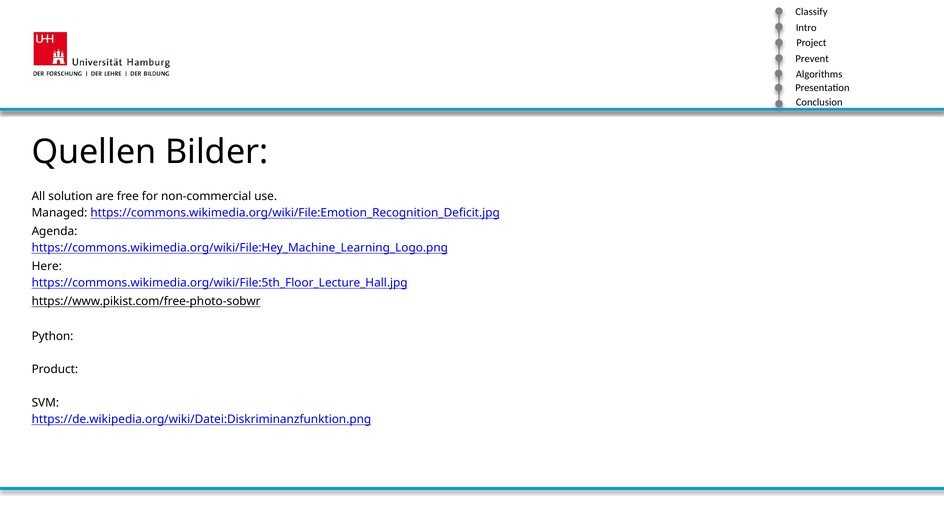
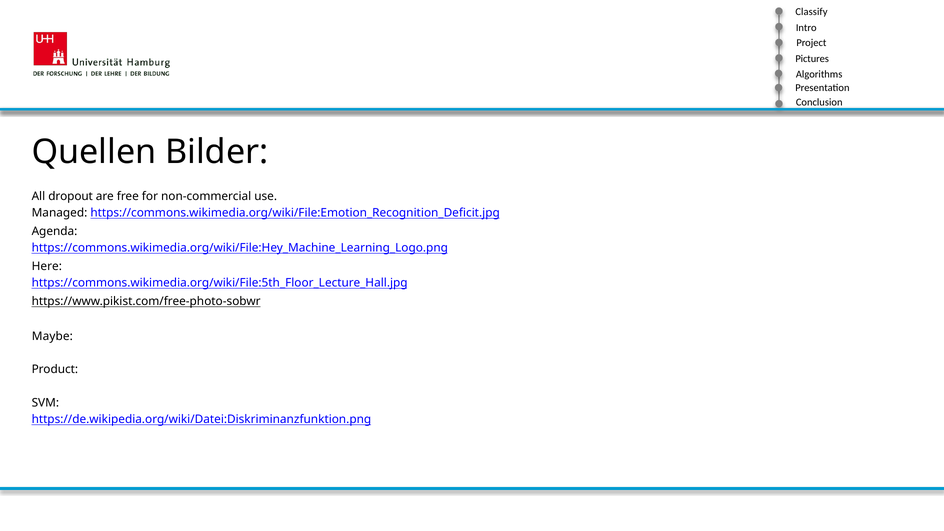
Prevent: Prevent -> Pictures (812, 59)
solution: solution -> dropout (71, 196)
Python: Python -> Maybe (52, 336)
